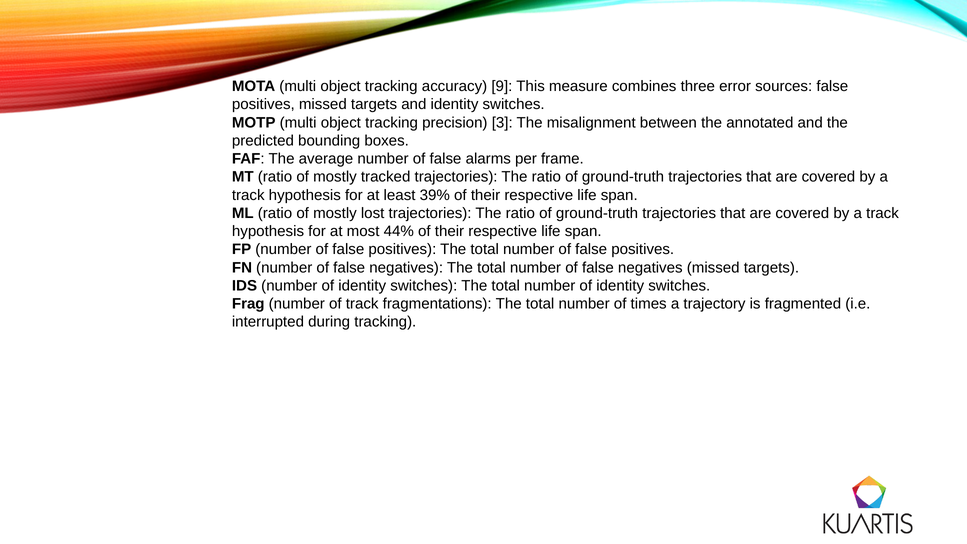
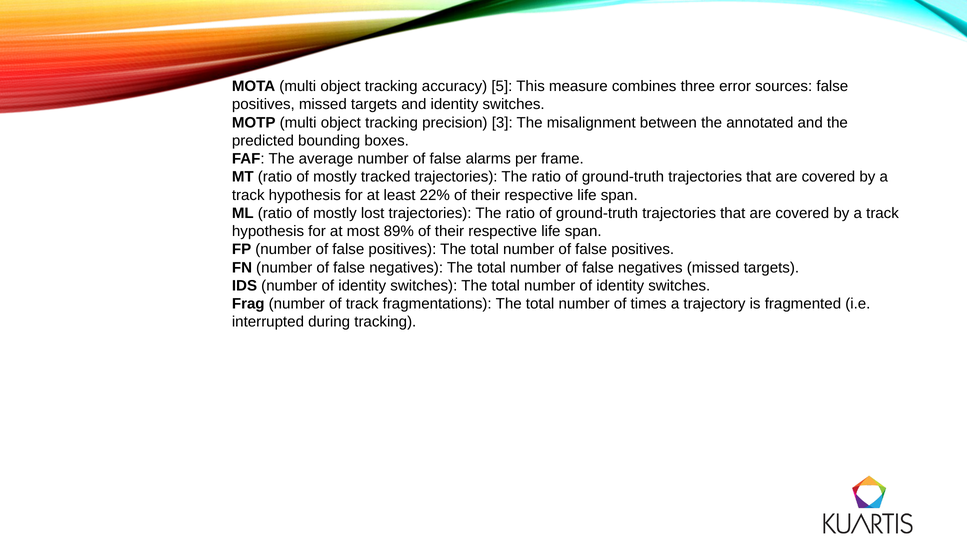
9: 9 -> 5 (502, 86)
39%: 39% -> 22% (435, 195)
44%: 44% -> 89% (399, 231)
